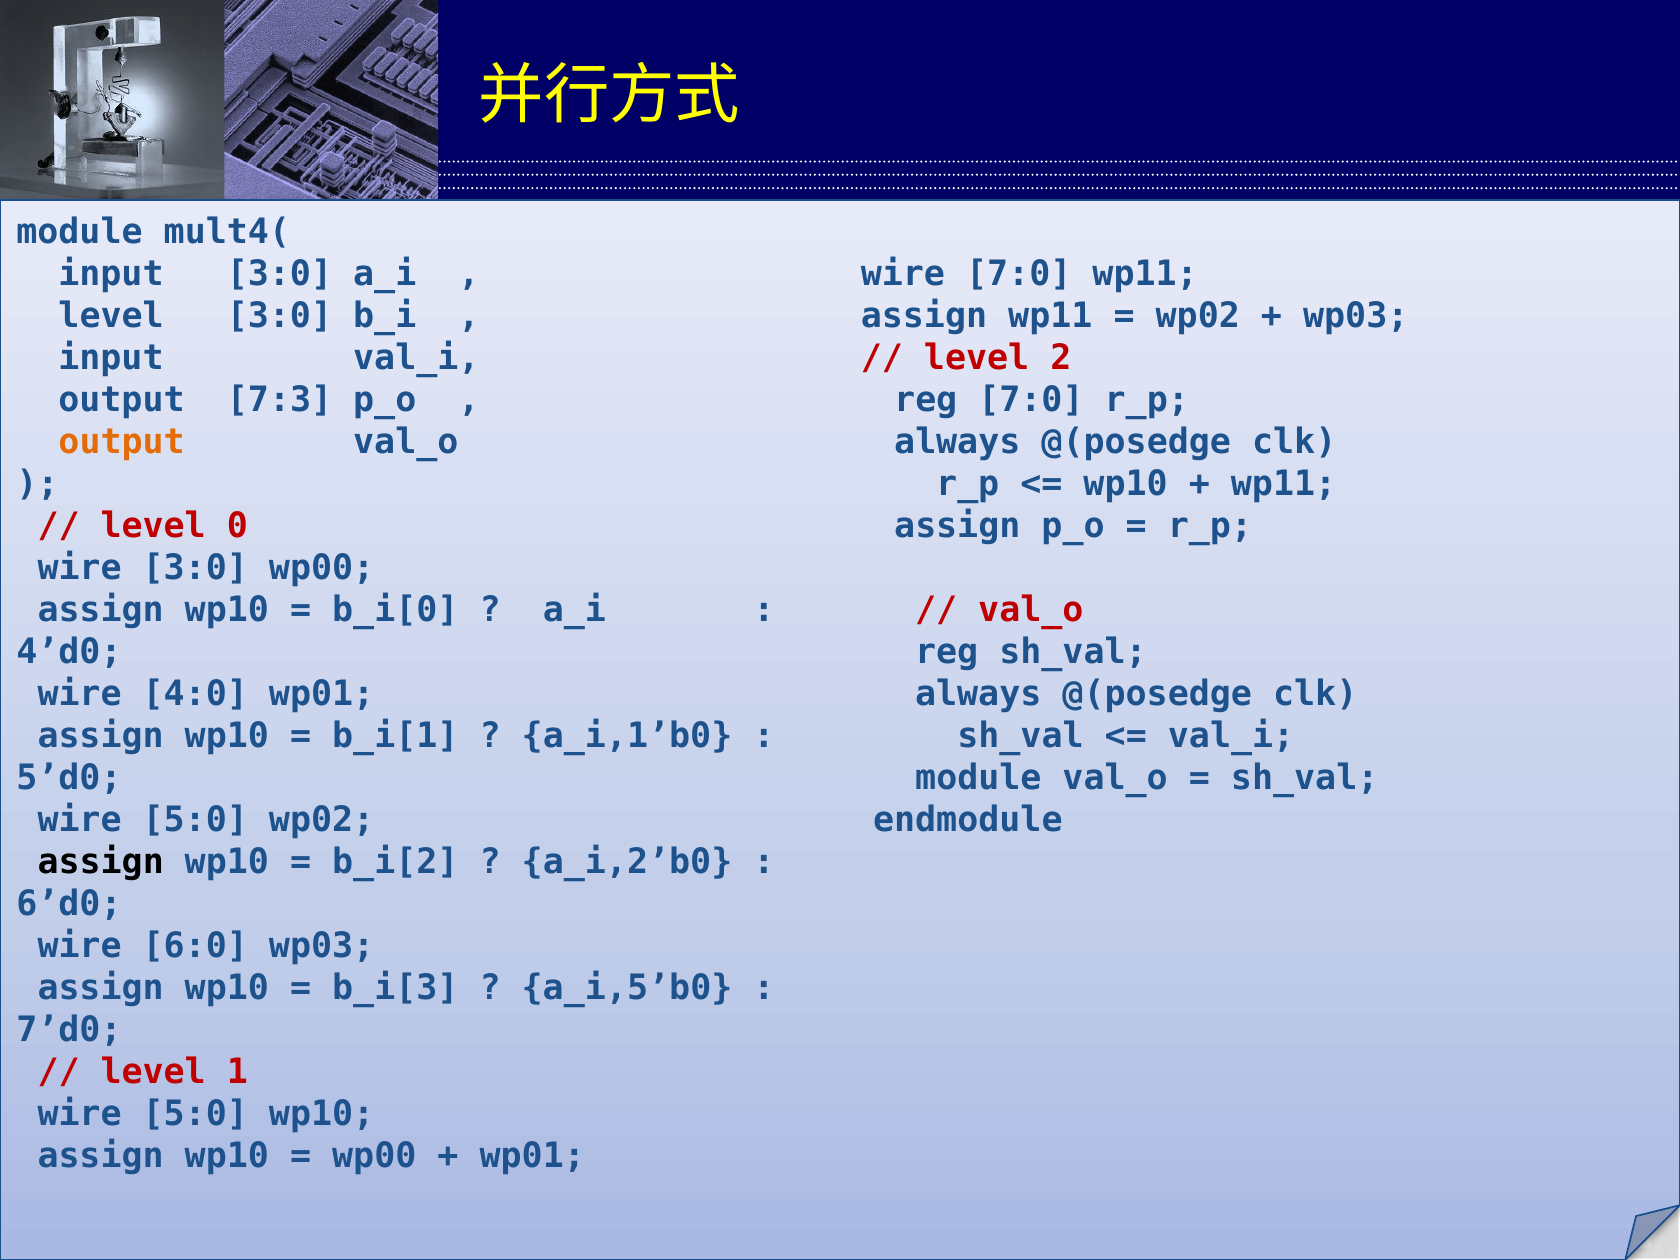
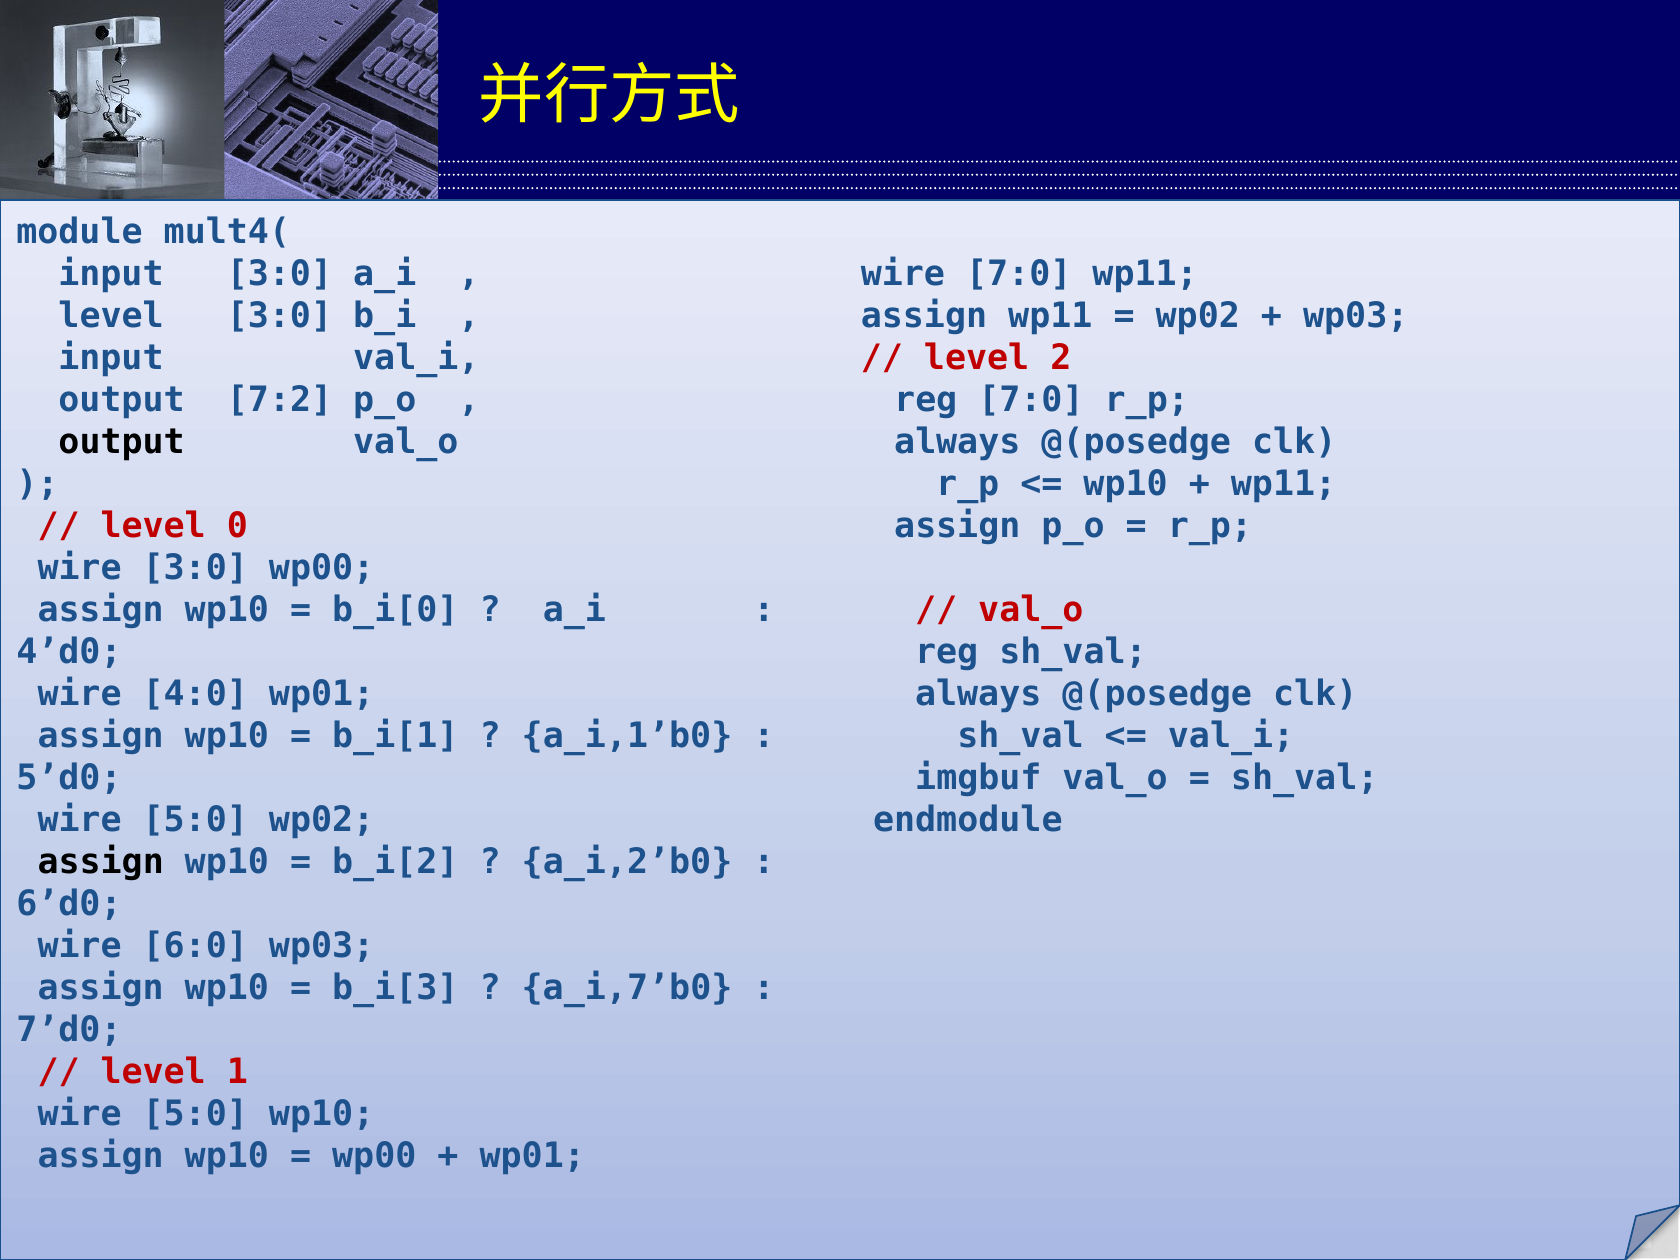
7:3: 7:3 -> 7:2 (280, 400)
output colour: orange -> black (122, 442)
module: module -> imgbuf (978, 778)
a_i,5’b0: a_i,5’b0 -> a_i,7’b0 (627, 988)
